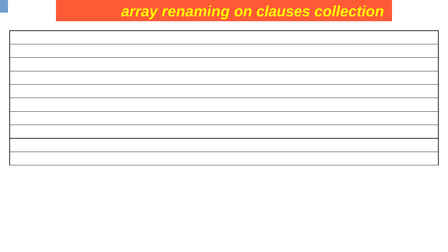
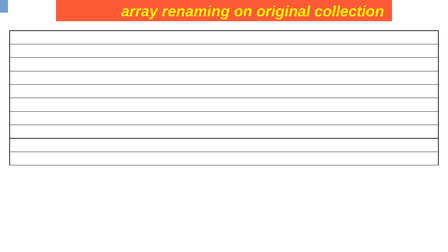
clauses: clauses -> original (283, 12)
